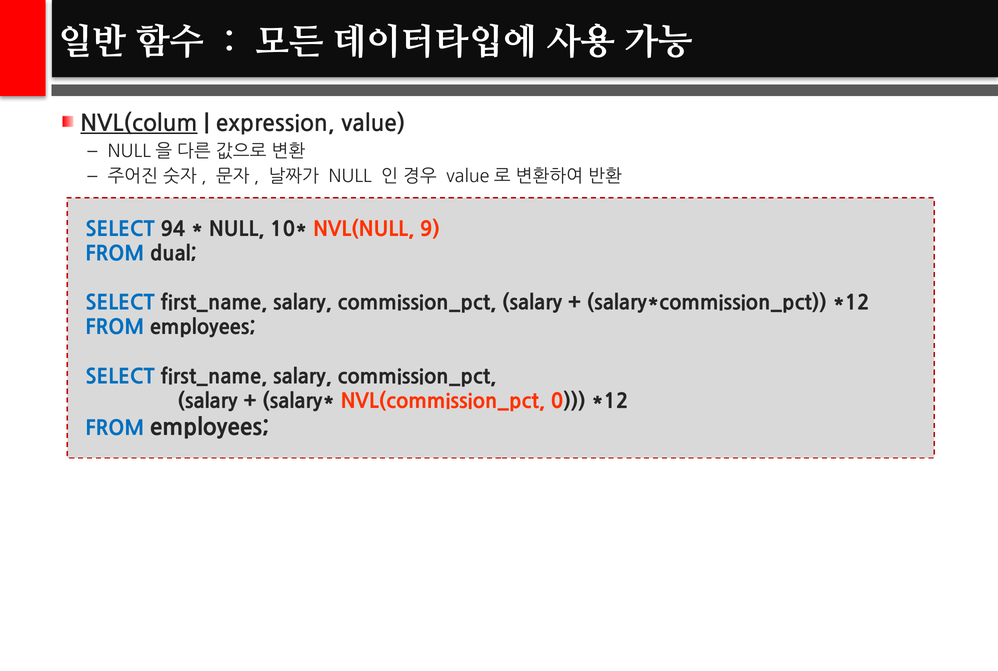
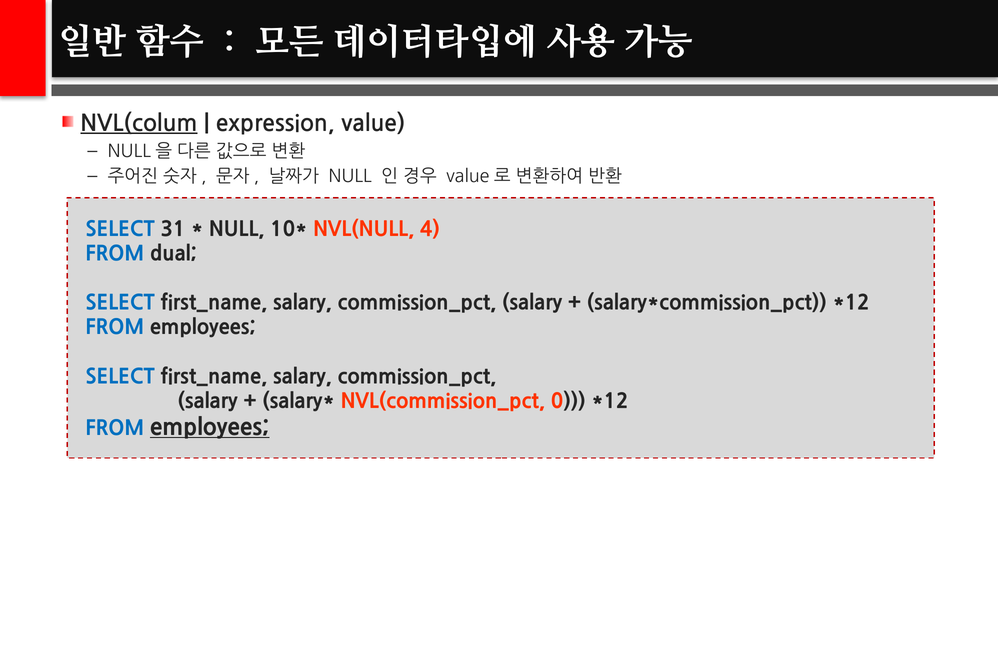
94: 94 -> 31 (173, 230)
9: 9 -> 4 (430, 230)
employees underline: none -> present (210, 428)
